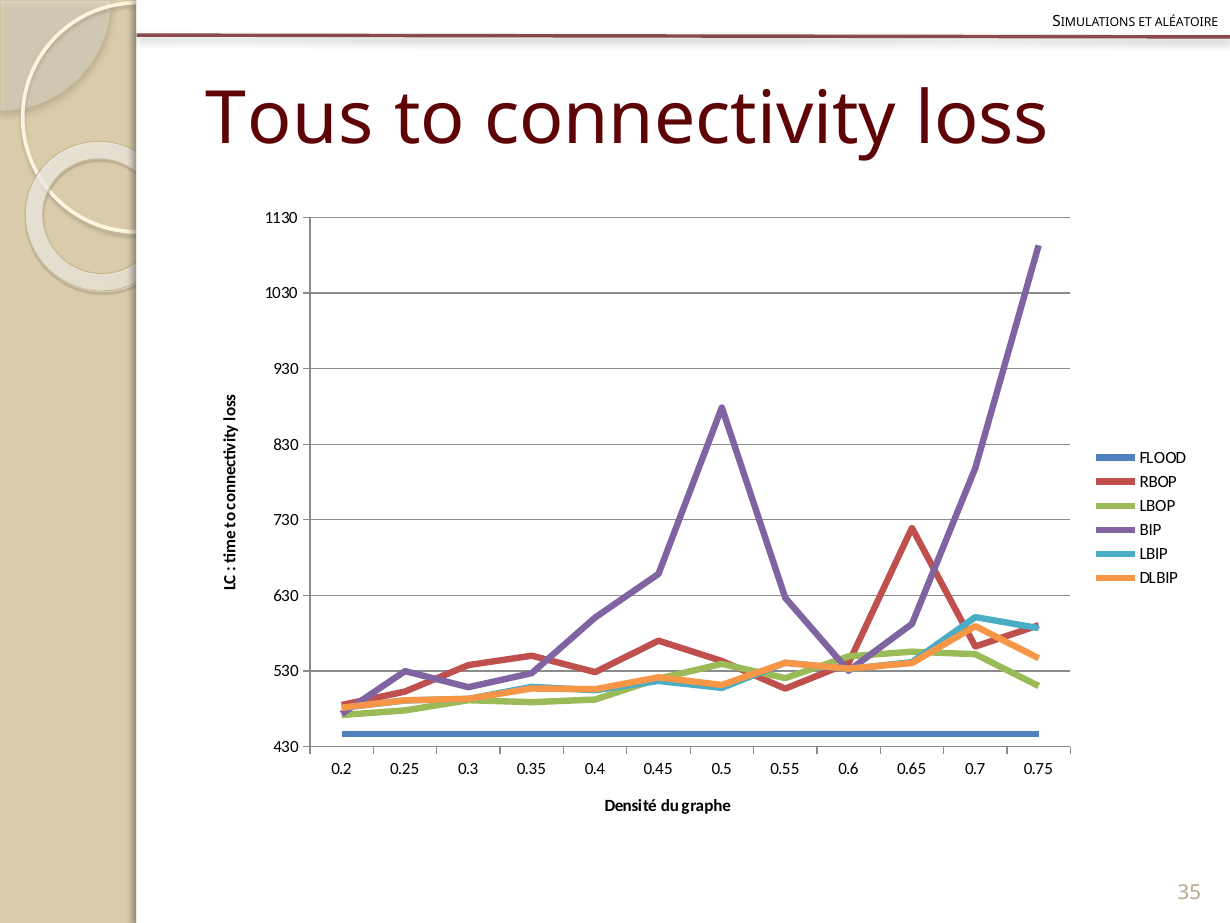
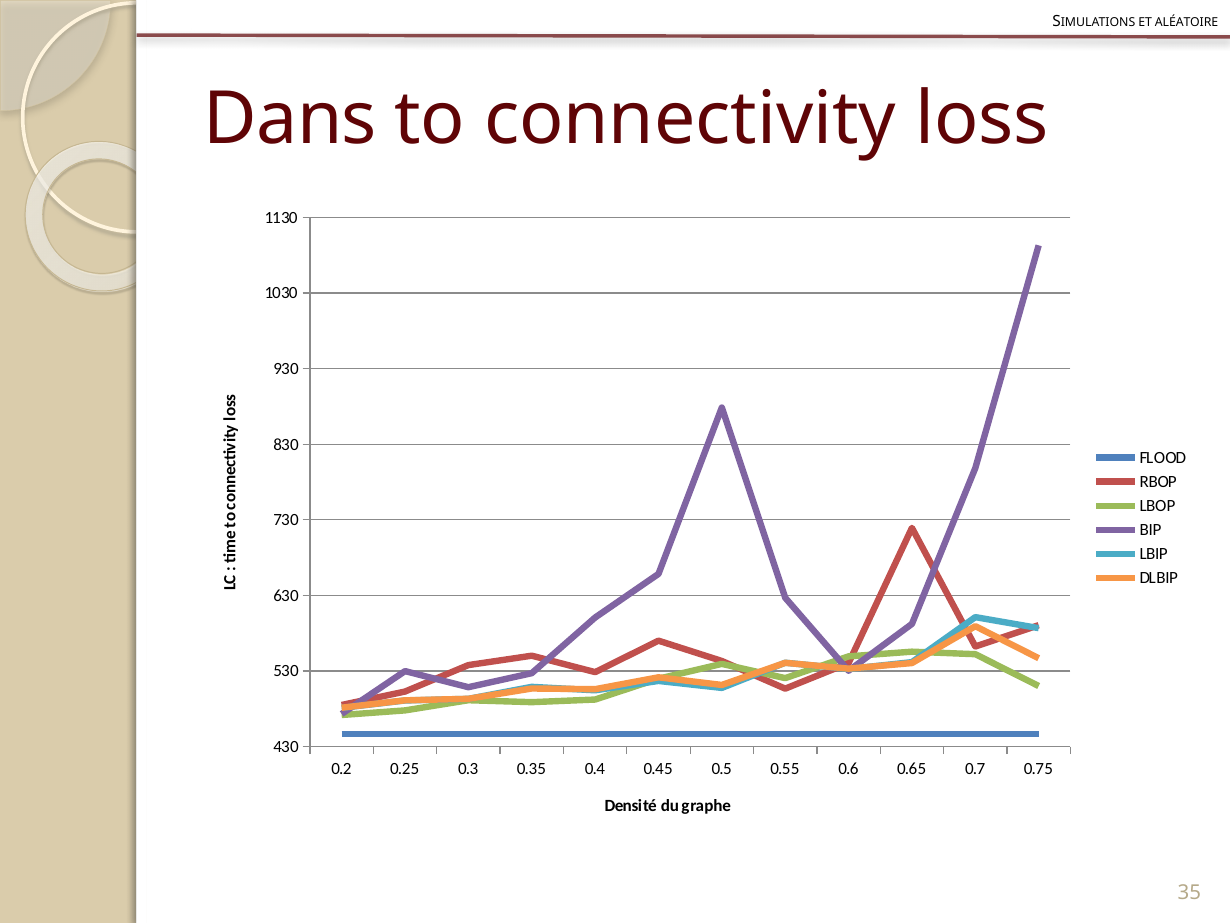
Tous: Tous -> Dans (290, 119)
